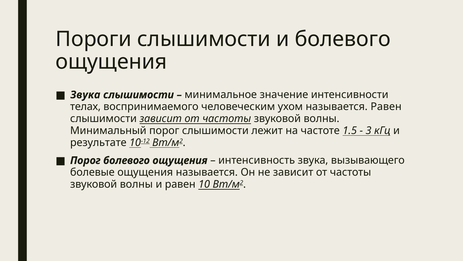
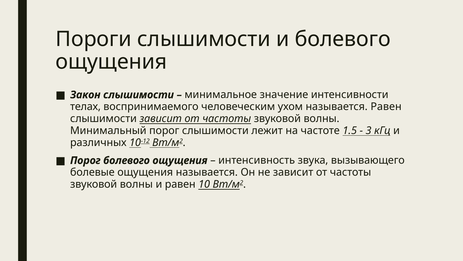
Звука: Звука -> Закон (85, 95)
результате: результате -> различных (98, 142)
